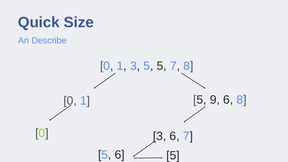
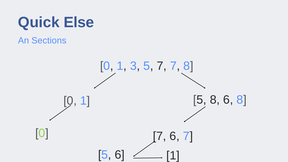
Size: Size -> Else (79, 22)
Describe: Describe -> Sections (49, 41)
5 5: 5 -> 7 (162, 66)
5 9: 9 -> 8 (215, 100)
0 3: 3 -> 7 (160, 136)
6 5: 5 -> 1 (173, 156)
